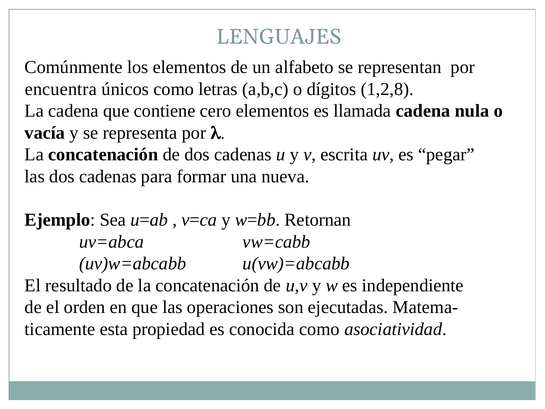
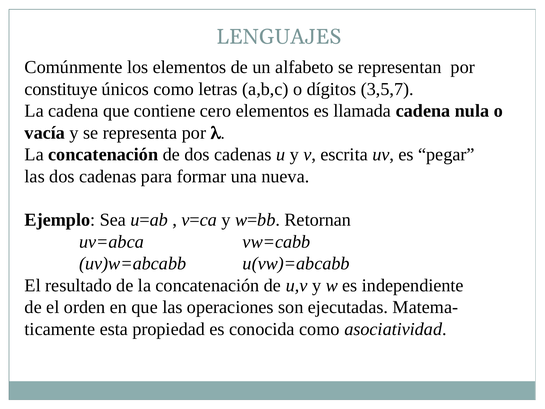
encuentra: encuentra -> constituye (61, 89)
1,2,8: 1,2,8 -> 3,5,7 (387, 89)
